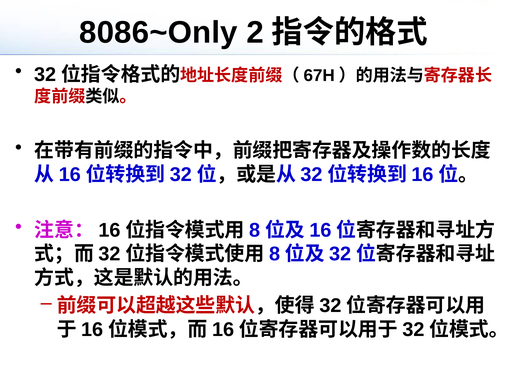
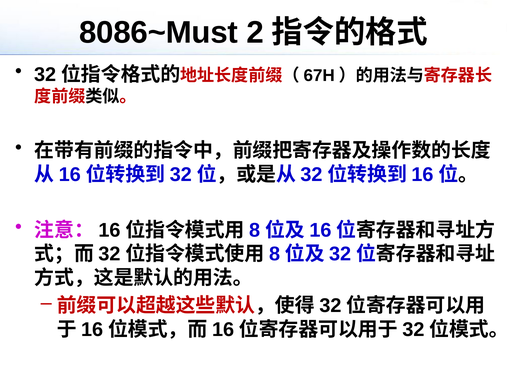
8086~Only: 8086~Only -> 8086~Must (159, 32)
